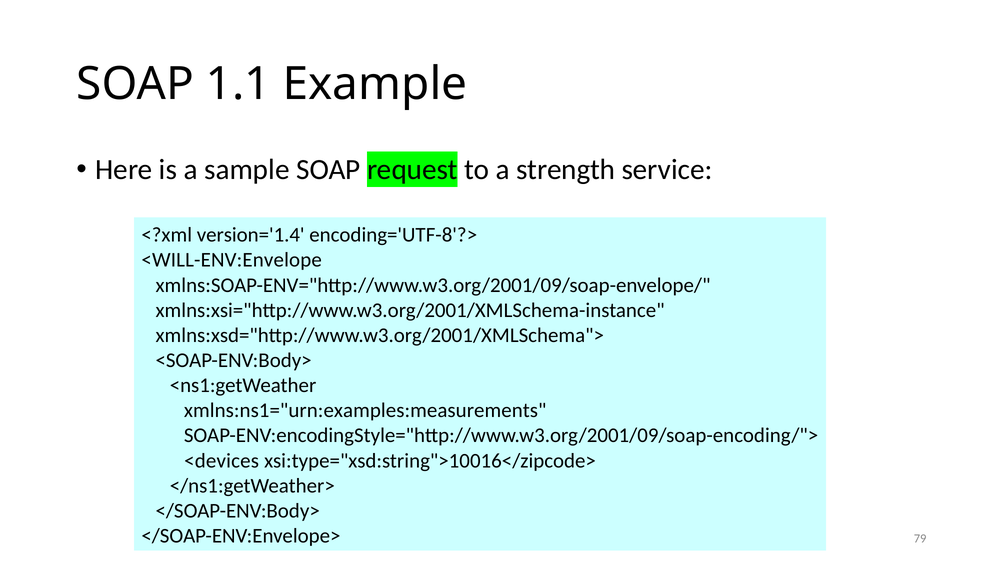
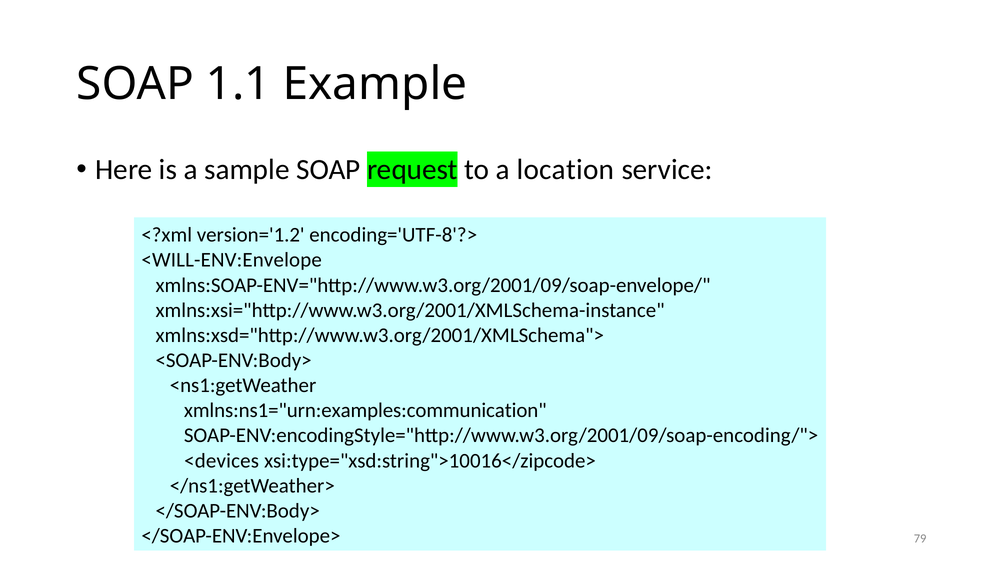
strength: strength -> location (565, 170)
version='1.4: version='1.4 -> version='1.2 (251, 235)
xmlns:ns1="urn:examples:measurements: xmlns:ns1="urn:examples:measurements -> xmlns:ns1="urn:examples:communication (365, 411)
